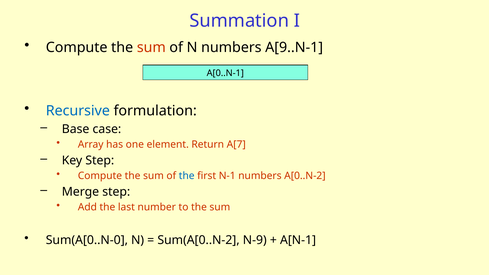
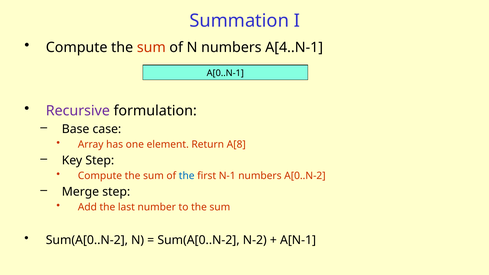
A[9..N-1: A[9..N-1 -> A[4..N-1 (294, 47)
Recursive colour: blue -> purple (78, 111)
A[7: A[7 -> A[8 (236, 144)
Sum(A[0..N-0: Sum(A[0..N-0 -> Sum(A[0..N-2 (87, 240)
N-9: N-9 -> N-2 (255, 240)
